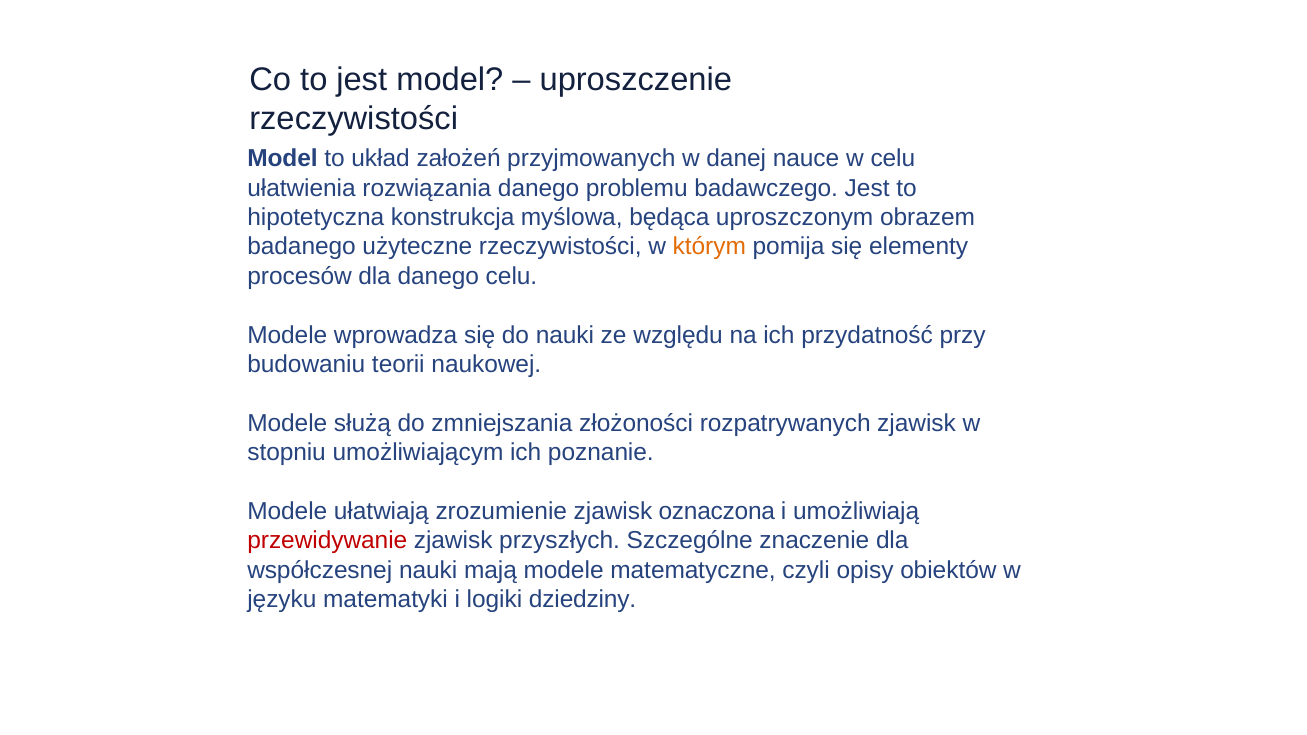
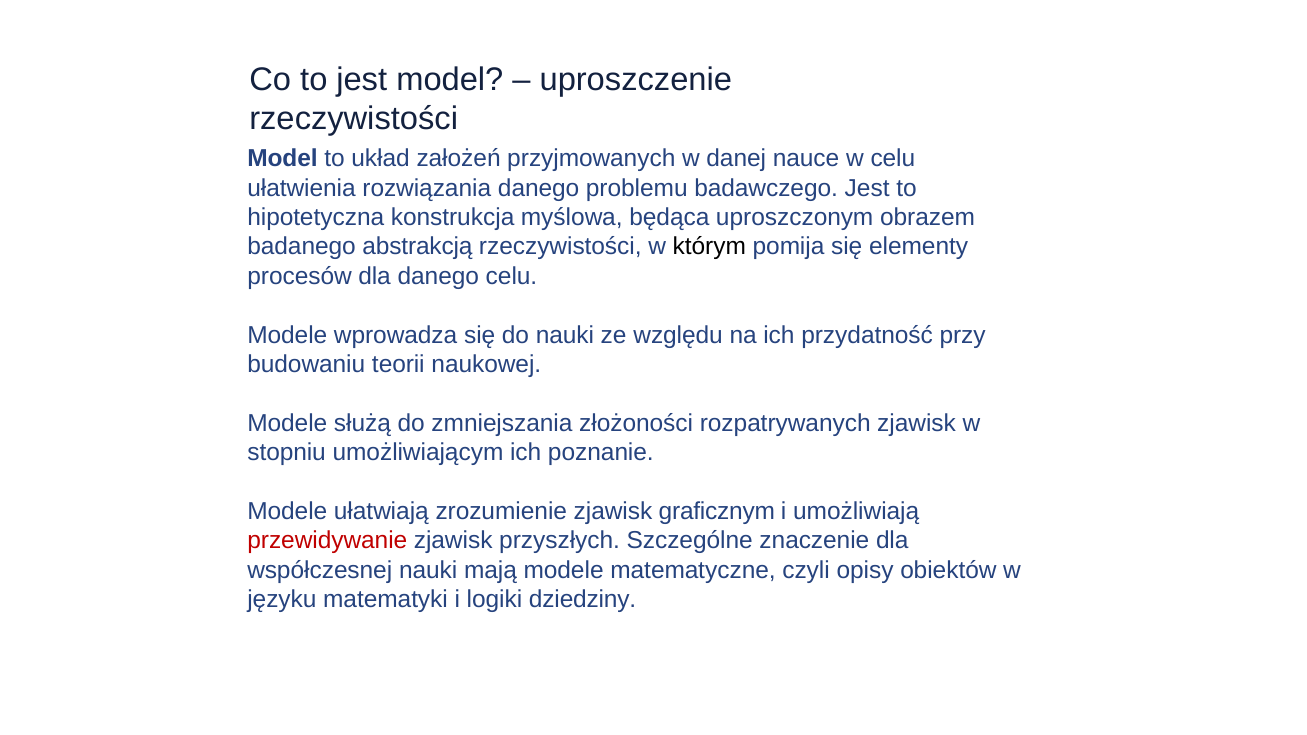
użyteczne: użyteczne -> abstrakcją (417, 247)
którym colour: orange -> black (709, 247)
oznaczona: oznaczona -> graficznym (717, 511)
